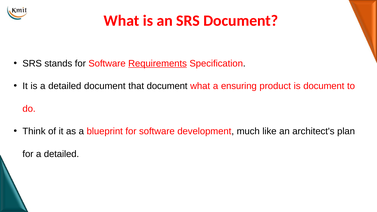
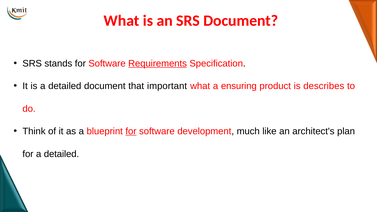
that document: document -> important (167, 86)
is document: document -> describes (324, 86)
for underline: none -> present (131, 131)
